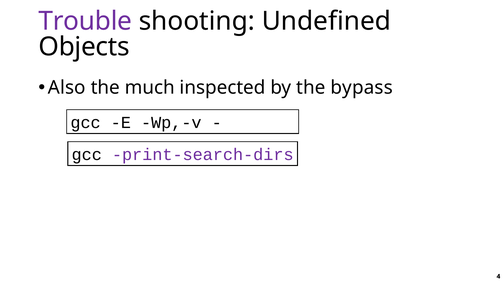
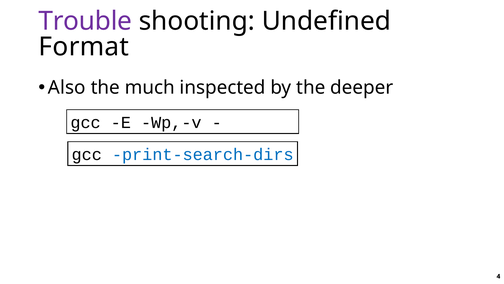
Objects: Objects -> Format (84, 47)
bypass: bypass -> deeper (362, 87)
print-search-dirs colour: purple -> blue (203, 154)
